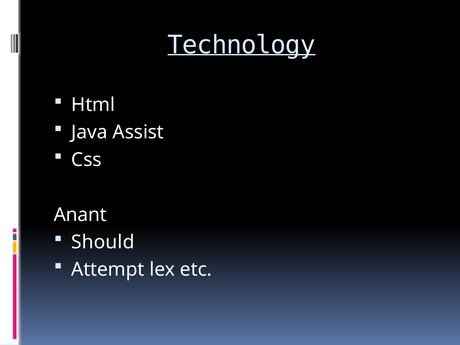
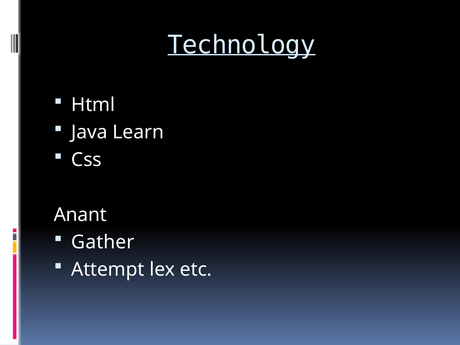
Assist: Assist -> Learn (138, 132)
Should: Should -> Gather (103, 242)
